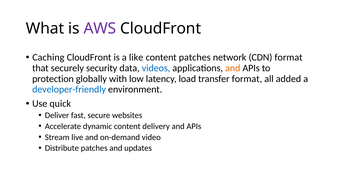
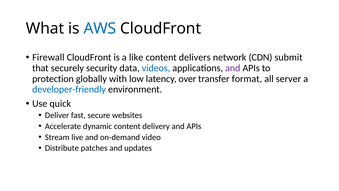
AWS colour: purple -> blue (100, 28)
Caching: Caching -> Firewall (48, 57)
content patches: patches -> delivers (195, 57)
CDN format: format -> submit (289, 57)
and colour: orange -> purple (233, 68)
load: load -> over (187, 79)
added: added -> server (288, 79)
